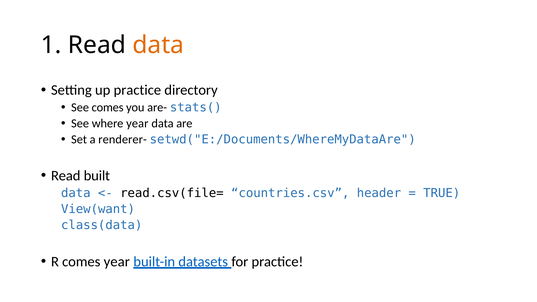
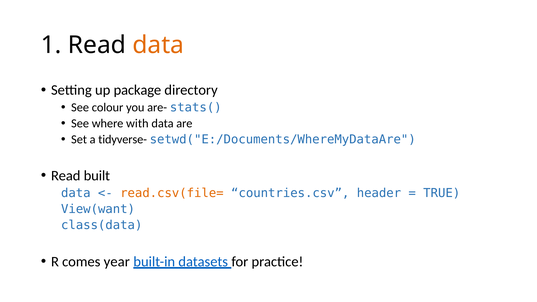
up practice: practice -> package (137, 90)
See comes: comes -> colour (108, 107)
where year: year -> with (137, 124)
renderer-: renderer- -> tidyverse- (123, 140)
read.csv(file= colour: black -> orange (172, 193)
